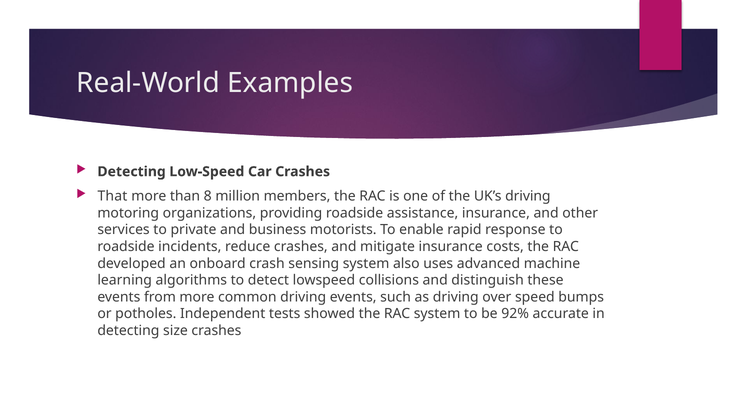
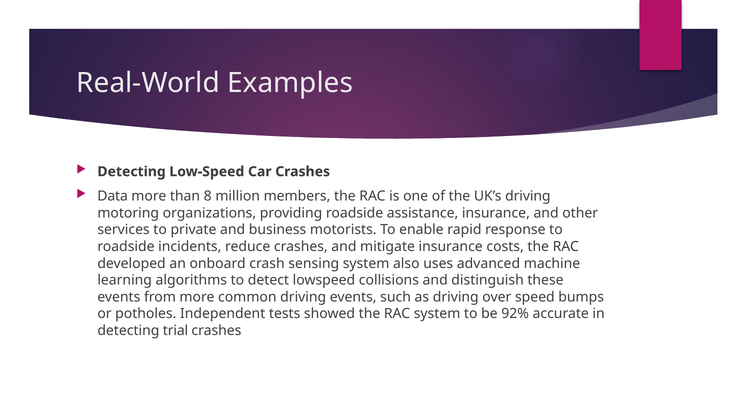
That: That -> Data (113, 196)
size: size -> trial (176, 331)
